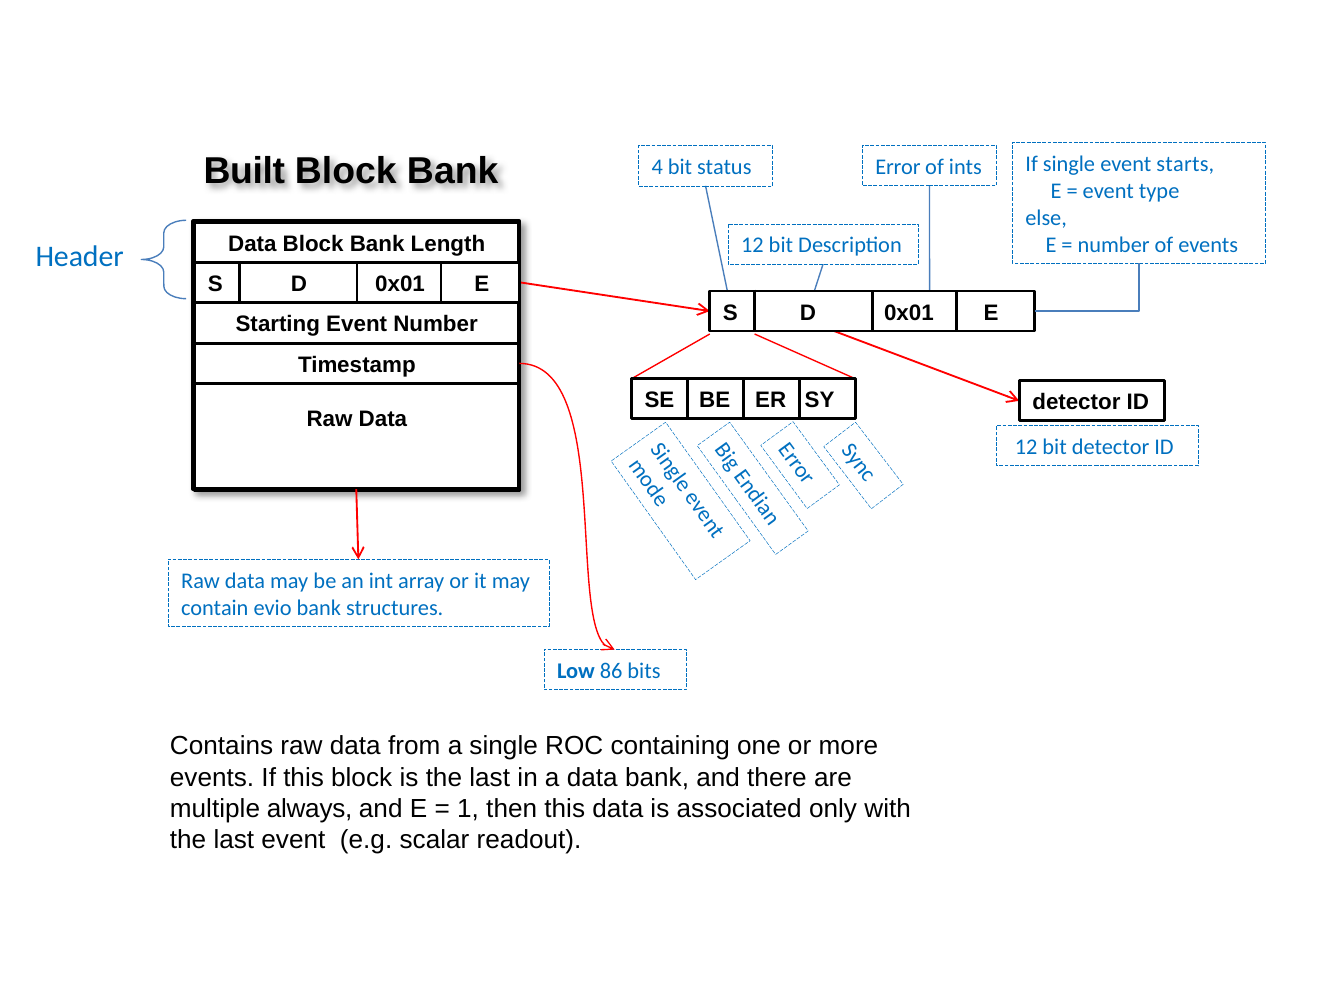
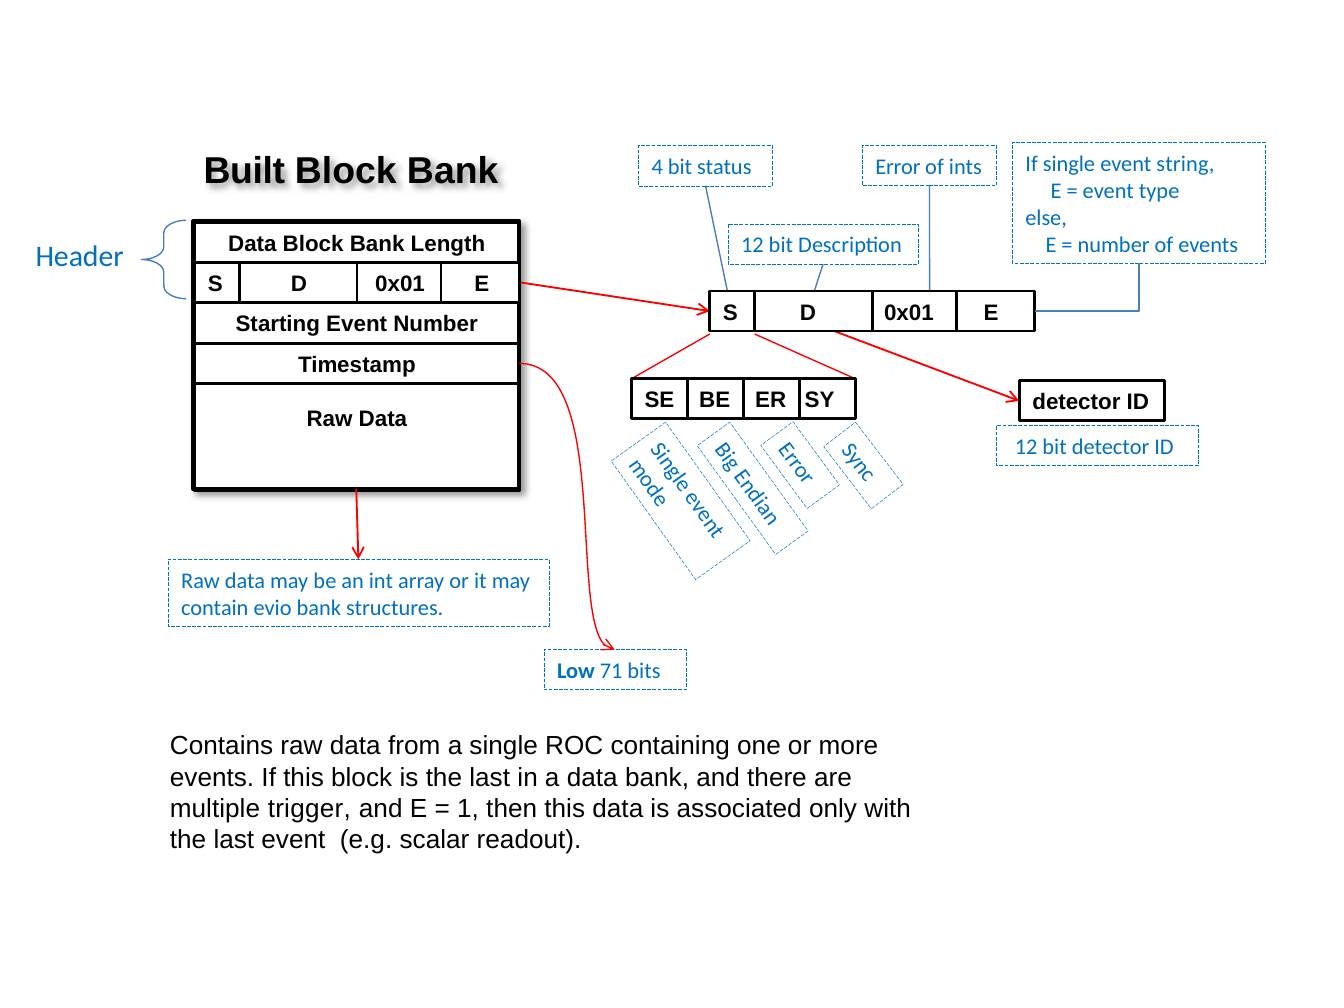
starts: starts -> string (1185, 164)
86: 86 -> 71 (611, 671)
always: always -> trigger (309, 809)
